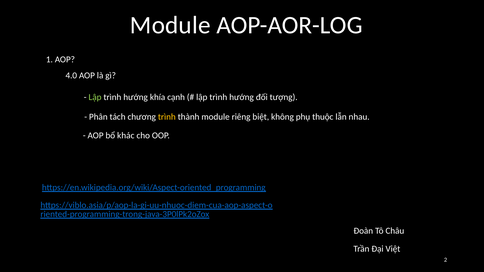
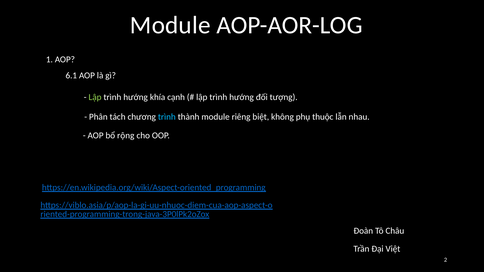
4.0: 4.0 -> 6.1 (71, 76)
trình colour: yellow -> light blue (167, 117)
khác: khác -> rộng (126, 135)
